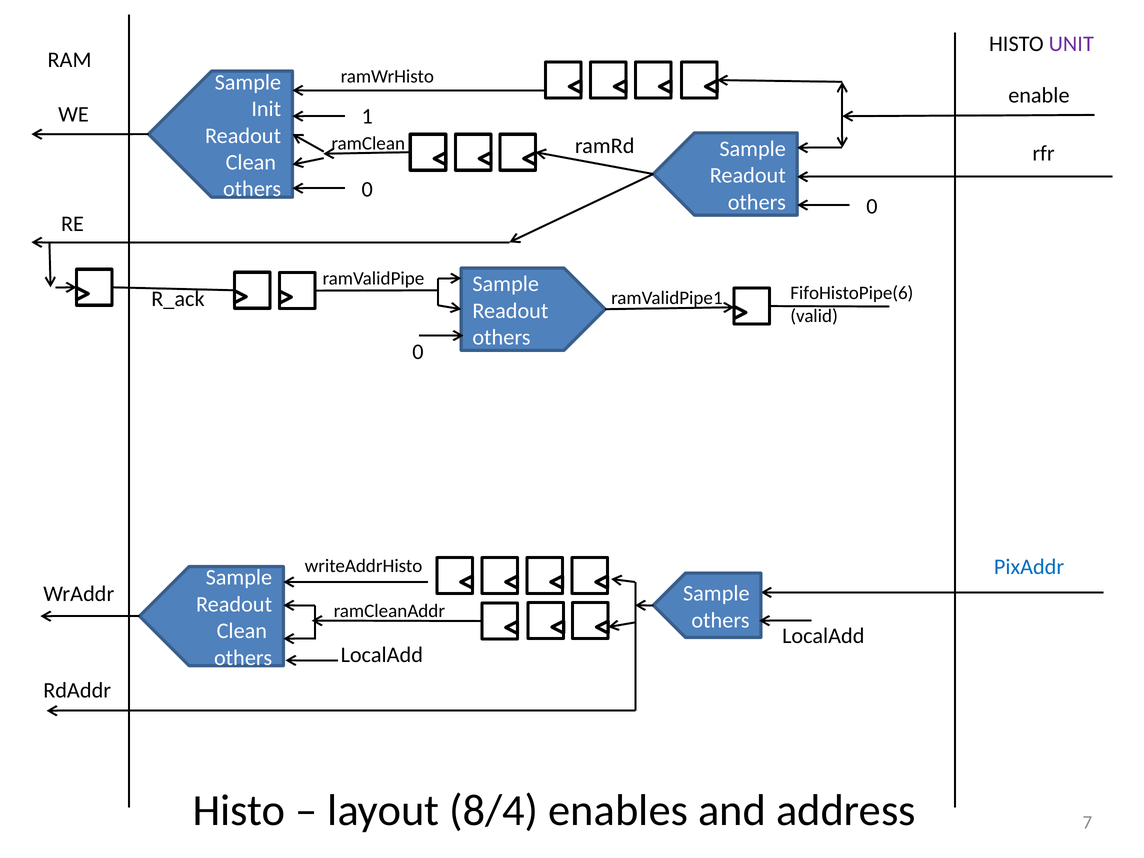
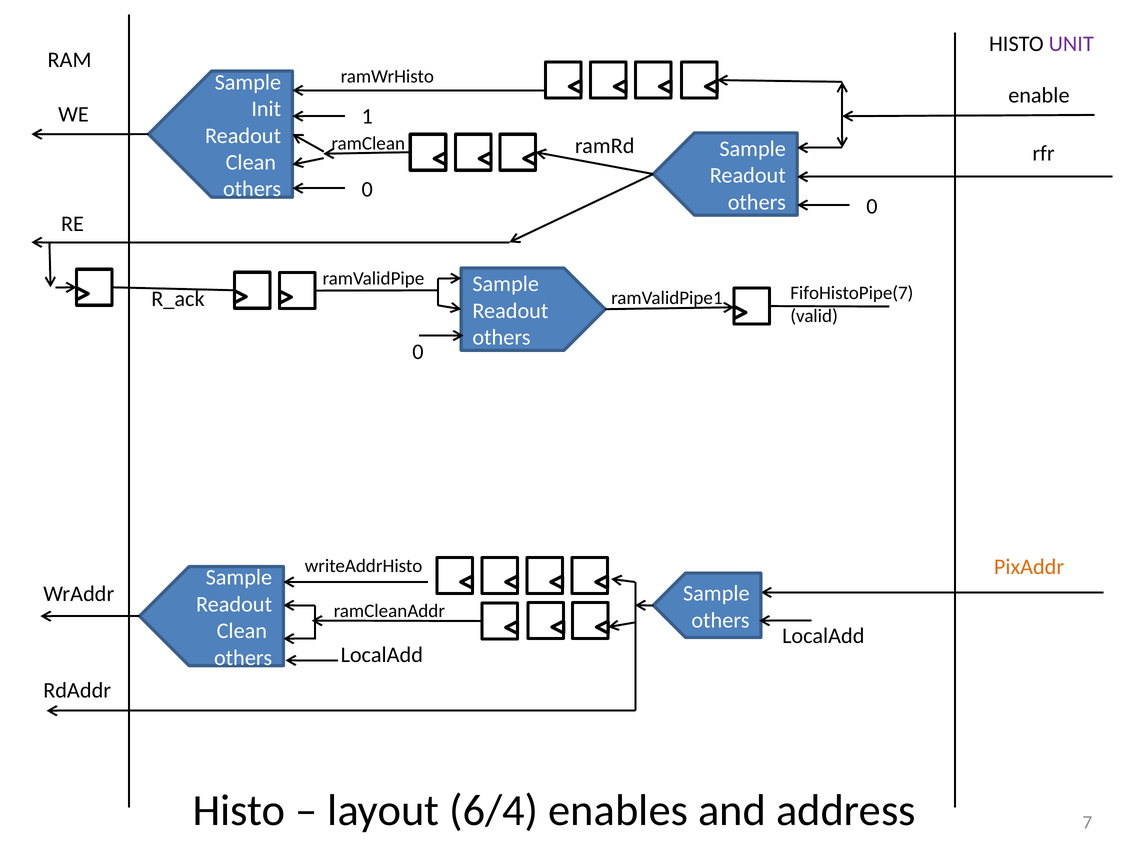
FifoHistoPipe(6: FifoHistoPipe(6 -> FifoHistoPipe(7 (852, 293)
PixAddr colour: blue -> orange (1029, 567)
8/4: 8/4 -> 6/4 (494, 810)
